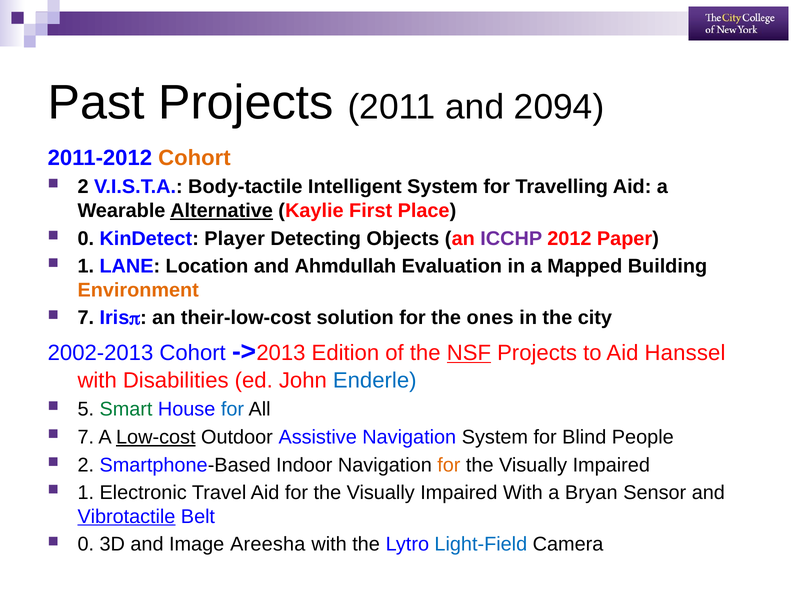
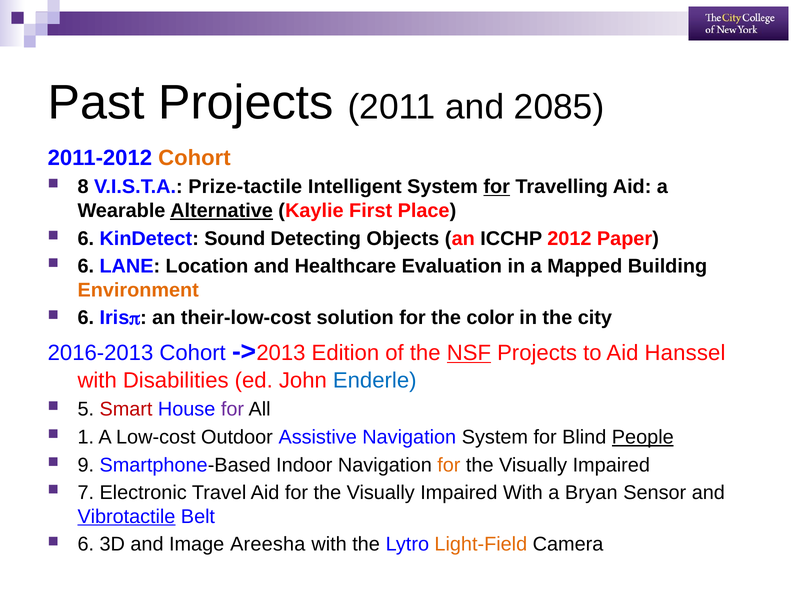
2094: 2094 -> 2085 (559, 107)
2: 2 -> 8 (83, 187)
Body-tactile: Body-tactile -> Prize-tactile (245, 187)
for underline: none -> present (497, 187)
0: 0 -> 6 (86, 239)
Player: Player -> Sound (235, 239)
ICCHP colour: purple -> black (511, 239)
1: 1 -> 6 (86, 266)
Ahmdullah: Ahmdullah -> Healthcare (345, 266)
7: 7 -> 6 (86, 318)
ones: ones -> color (490, 318)
2002-2013: 2002-2013 -> 2016-2013 (100, 353)
Smart colour: green -> red (126, 410)
for colour: blue -> purple (232, 410)
7: 7 -> 1 (86, 437)
Low-cost underline: present -> none (156, 437)
People underline: none -> present (643, 437)
2: 2 -> 9 (86, 465)
1: 1 -> 7 (86, 493)
0: 0 -> 6 (86, 545)
Light-Field colour: blue -> orange (481, 545)
